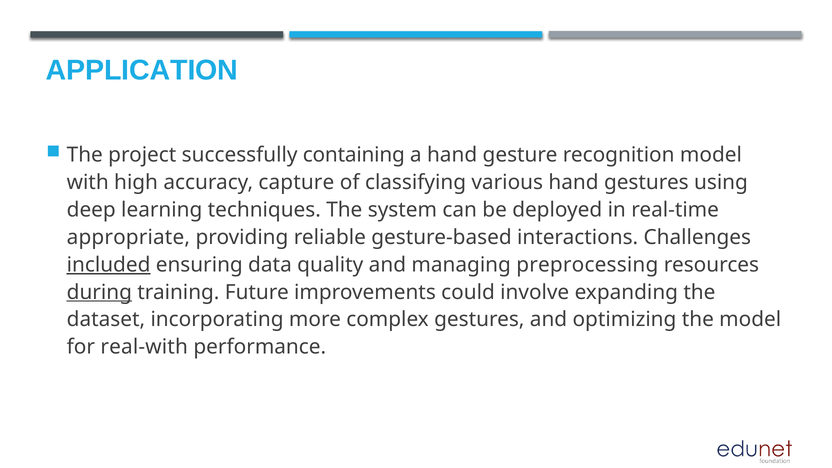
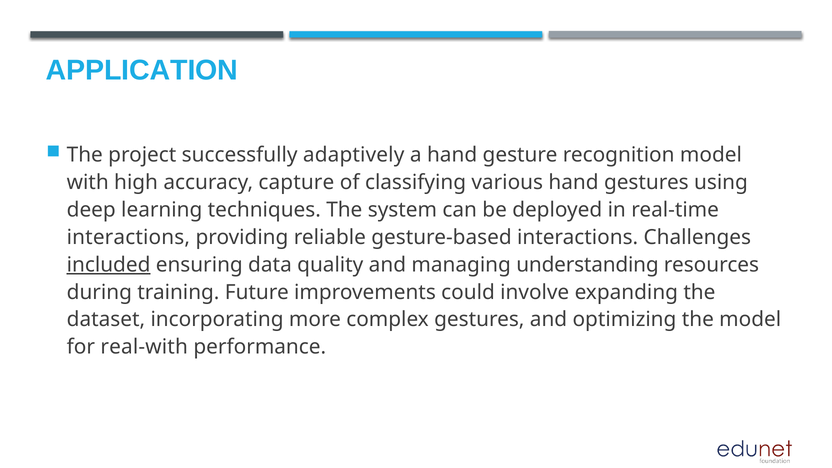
containing: containing -> adaptively (354, 155)
appropriate: appropriate -> interactions (128, 237)
preprocessing: preprocessing -> understanding (587, 265)
during underline: present -> none (99, 292)
